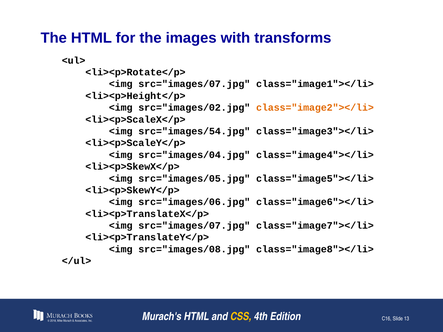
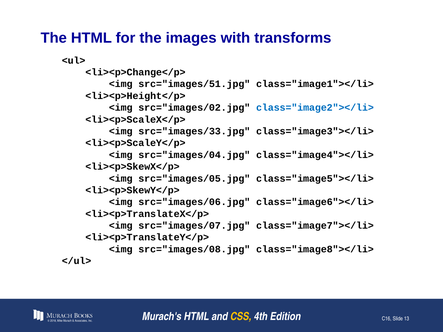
<li><p>Rotate</p>: <li><p>Rotate</p> -> <li><p>Change</p> (135, 72)
src="images/07.jpg: src="images/07.jpg -> src="images/51.jpg (194, 84)
class="image2"></li> colour: orange -> blue (315, 108)
src="images/54.jpg: src="images/54.jpg -> src="images/33.jpg (194, 131)
